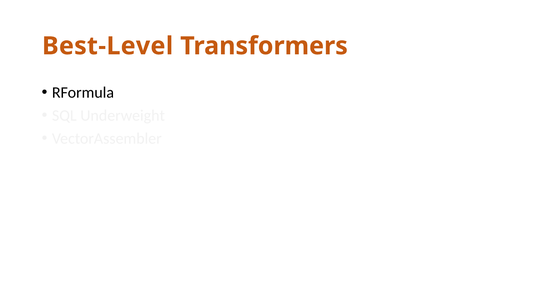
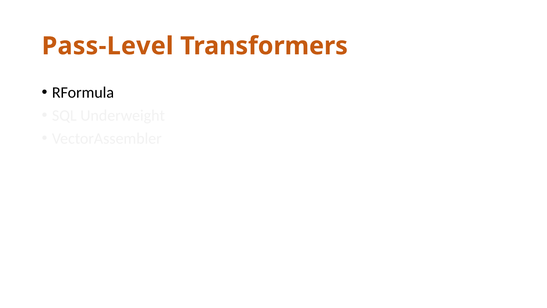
Best-Level: Best-Level -> Pass-Level (108, 46)
